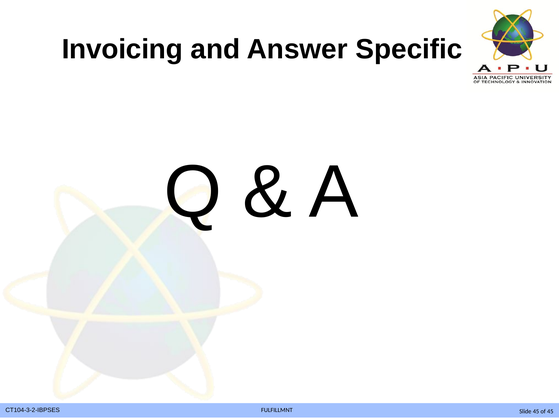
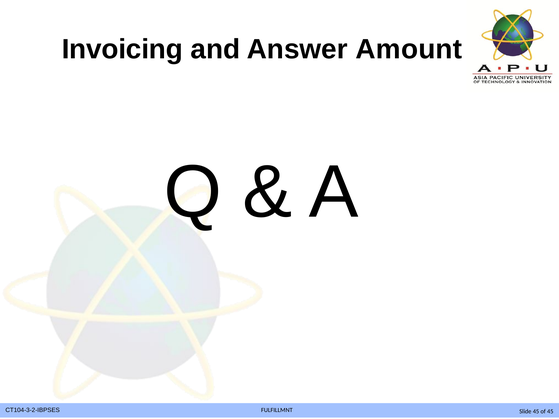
Specific: Specific -> Amount (409, 49)
